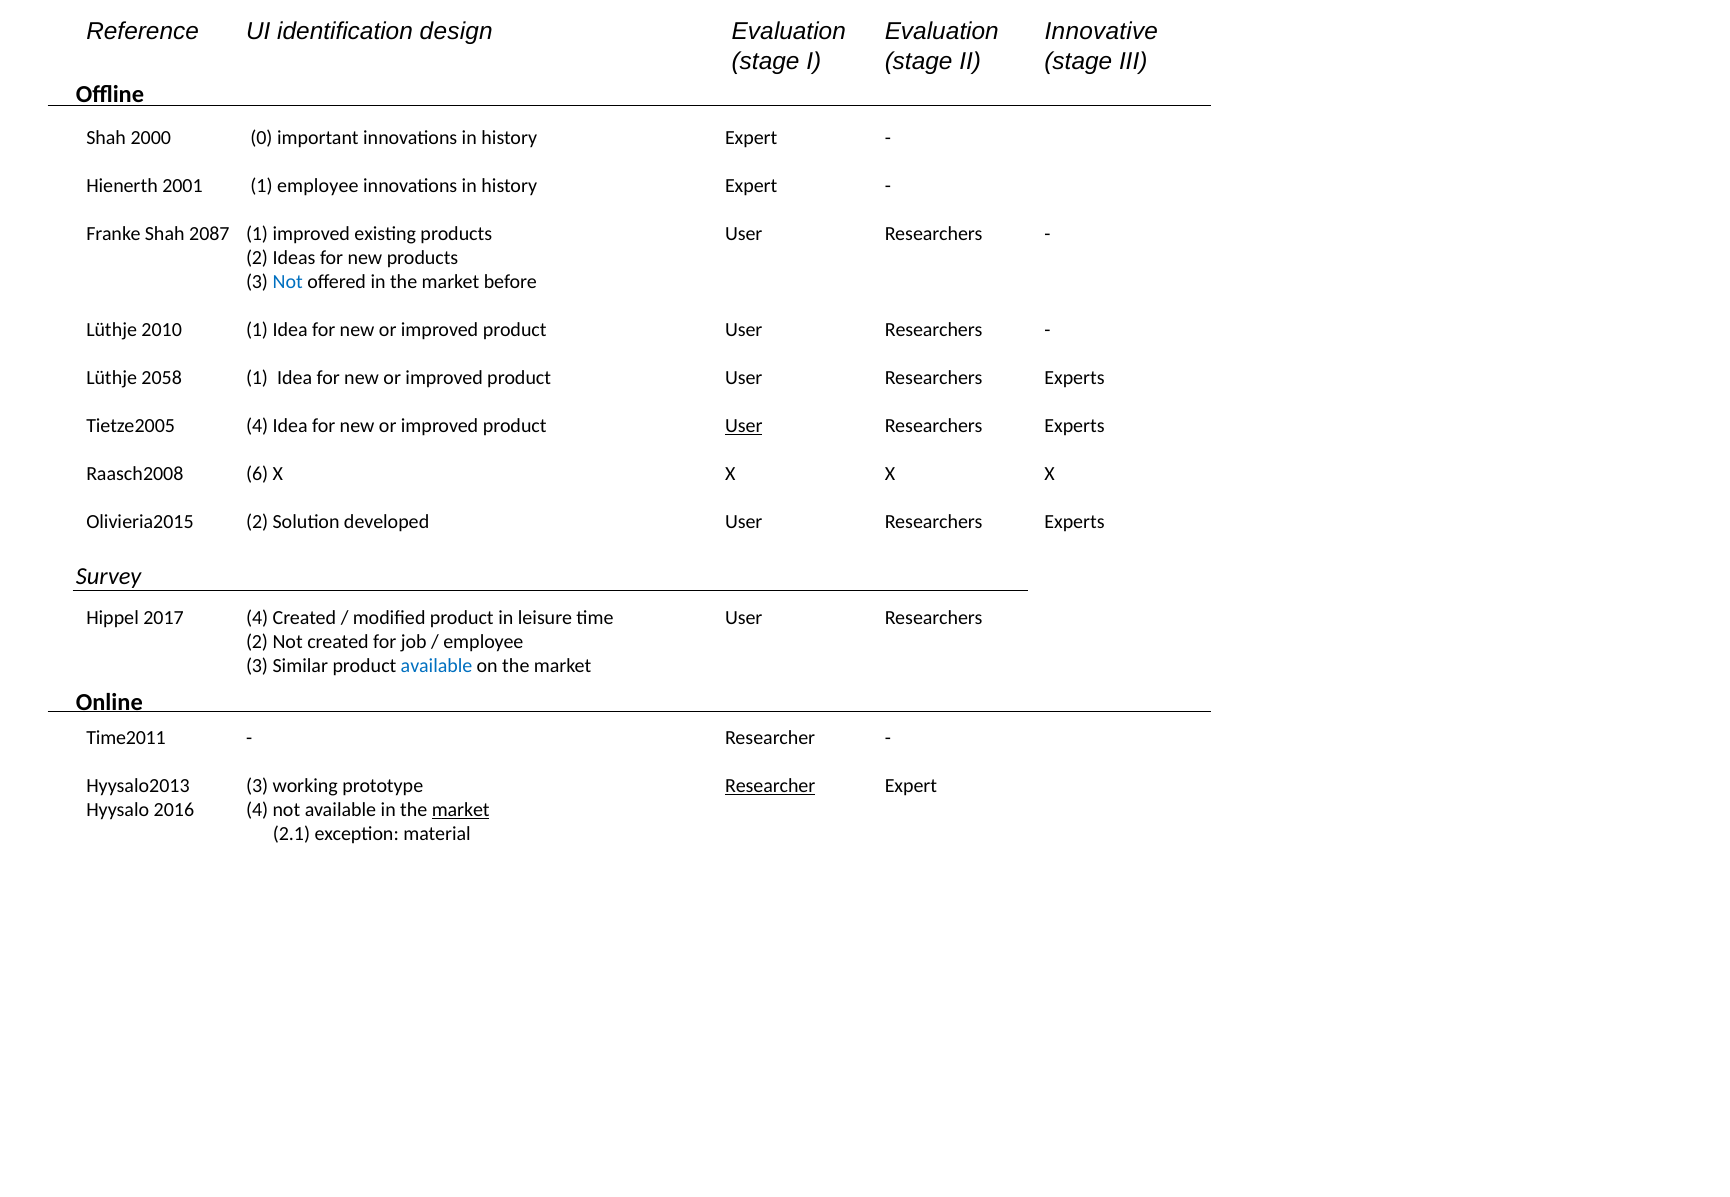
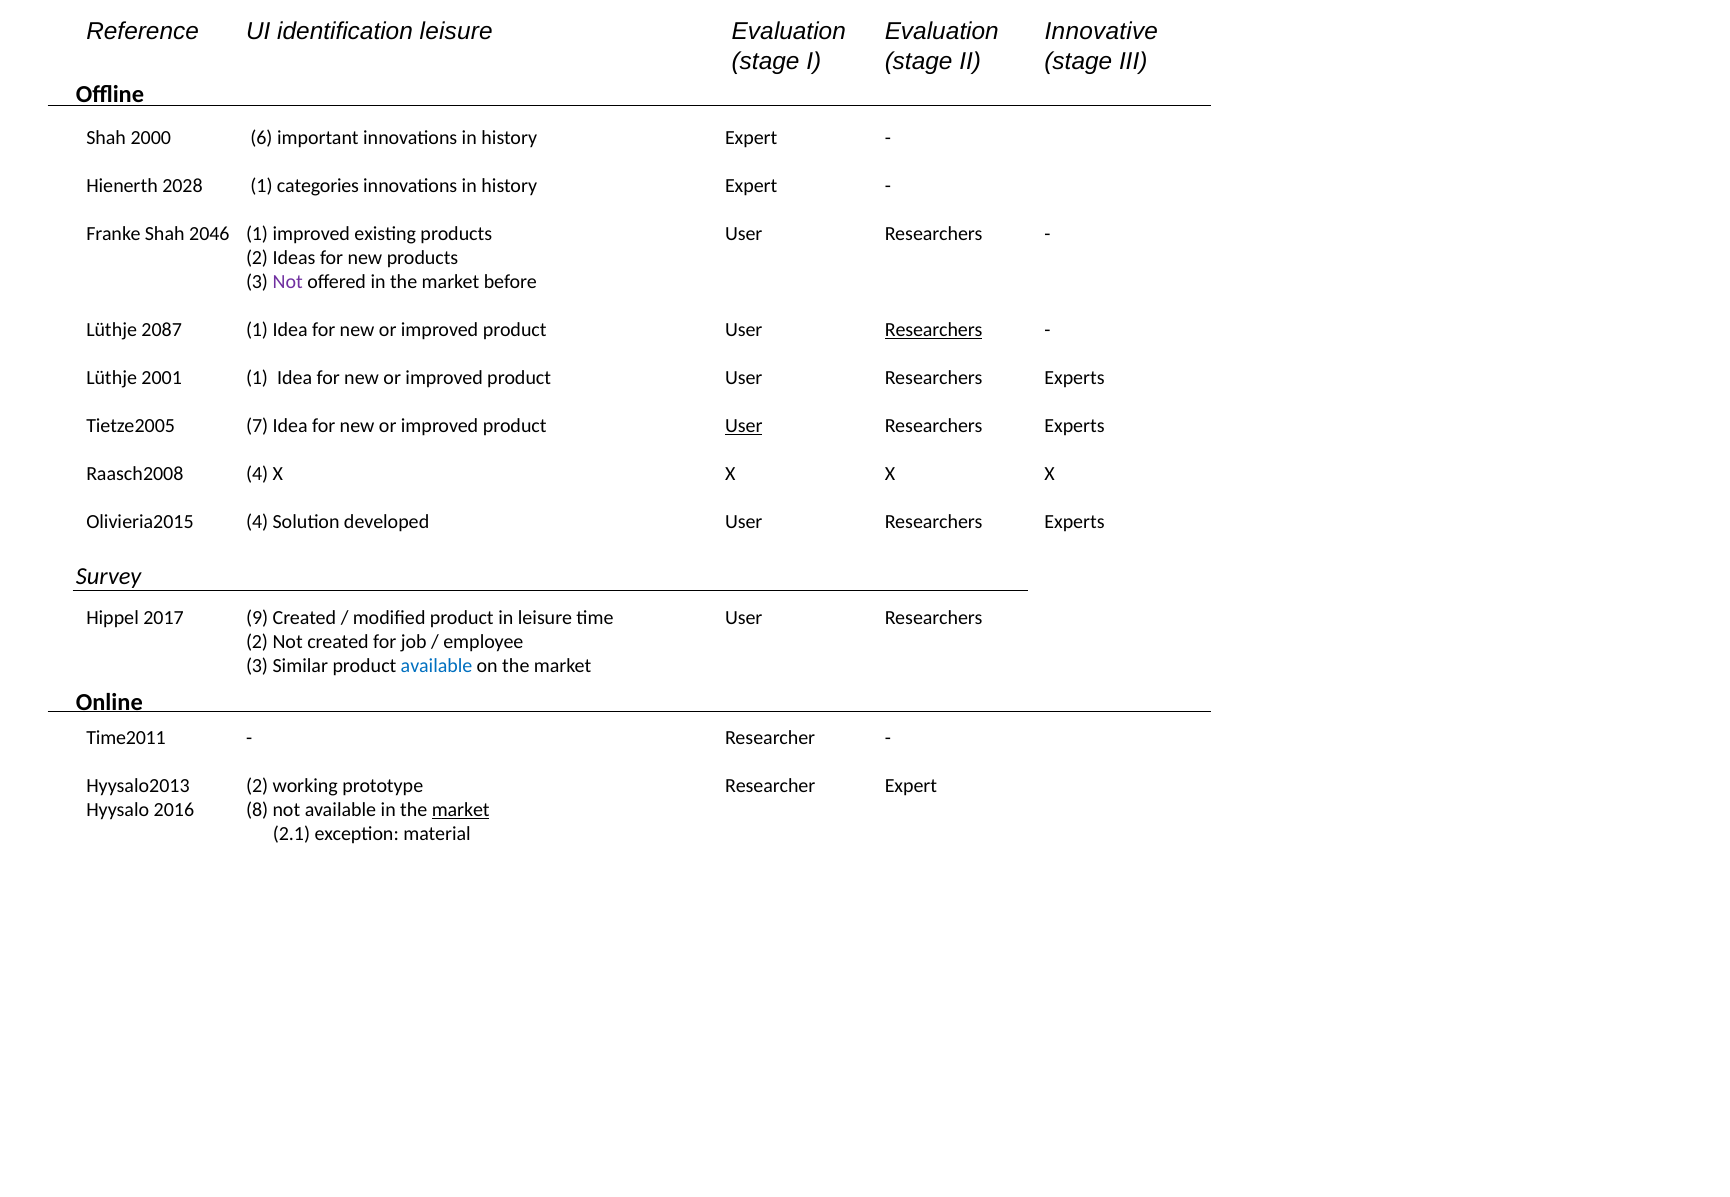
identification design: design -> leisure (456, 32)
0: 0 -> 6 (261, 138)
2001: 2001 -> 2028 (182, 186)
1 employee: employee -> categories (318, 186)
2087: 2087 -> 2046 (209, 234)
Not colour: blue -> purple (288, 282)
2010: 2010 -> 2087 (162, 330)
Researchers underline: none -> present (934, 330)
2058: 2058 -> 2001 (162, 378)
Tietze2005 4: 4 -> 7 (257, 426)
Raasch2008 6: 6 -> 4 (257, 474)
Olivieria2015 2: 2 -> 4 (257, 522)
2017 4: 4 -> 9 (257, 618)
Hyysalo2013 3: 3 -> 2 (257, 786)
Researcher underline: present -> none (770, 786)
2016 4: 4 -> 8 (257, 810)
